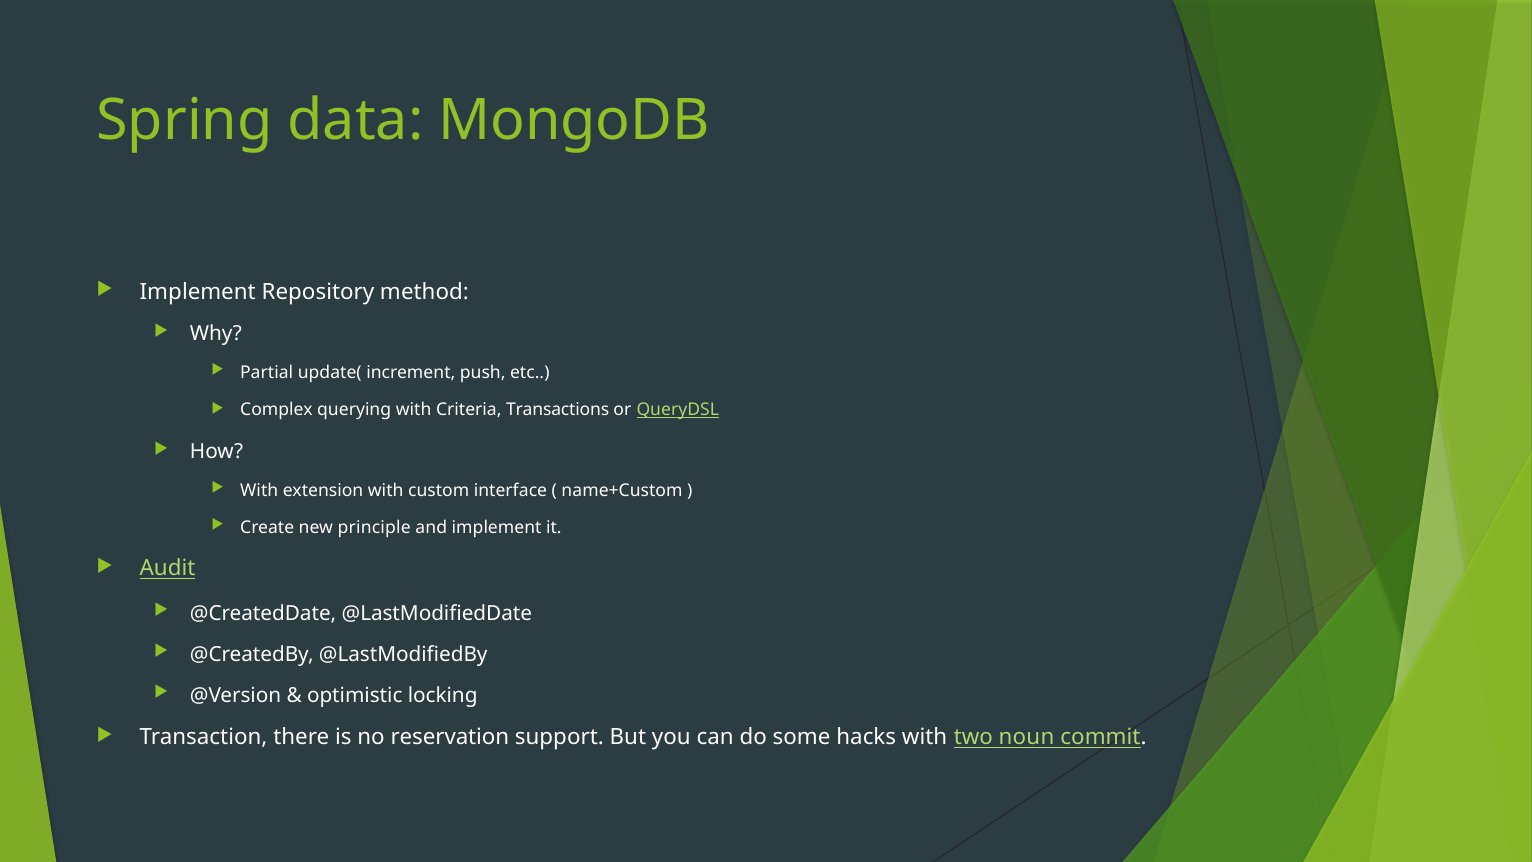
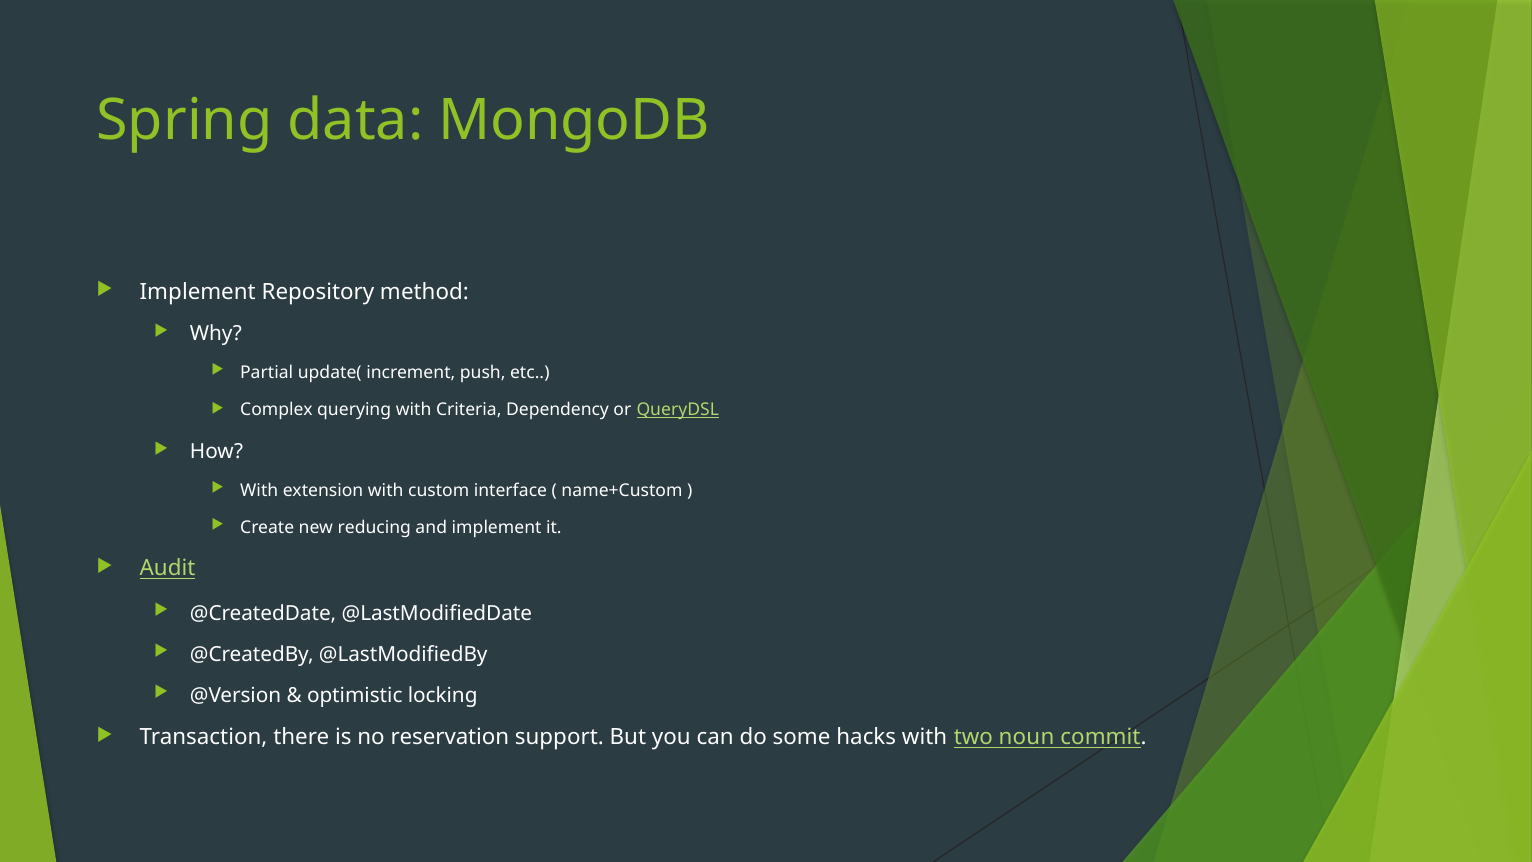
Transactions: Transactions -> Dependency (558, 410)
principle: principle -> reducing (374, 528)
